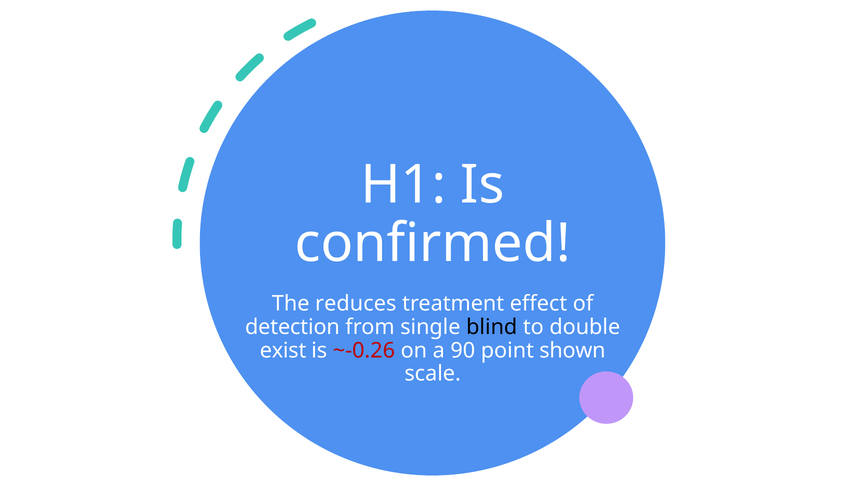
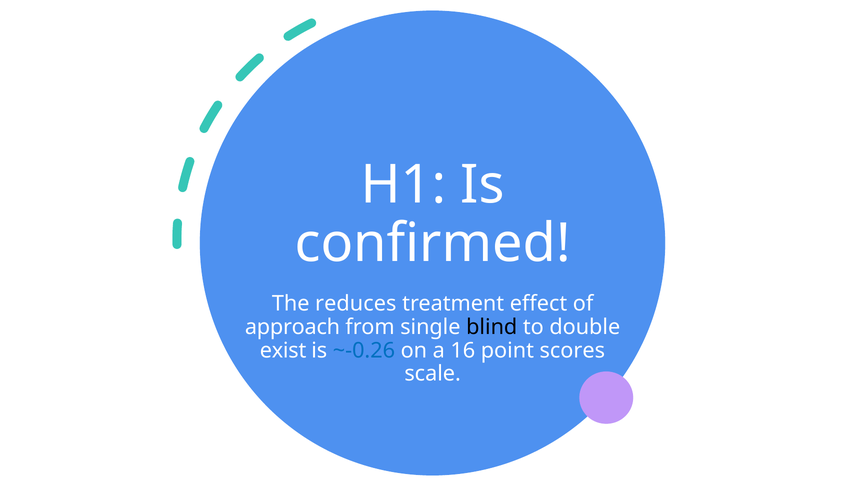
detection: detection -> approach (293, 327)
~-0.26 colour: red -> blue (364, 351)
90: 90 -> 16 (463, 351)
shown: shown -> scores (572, 351)
